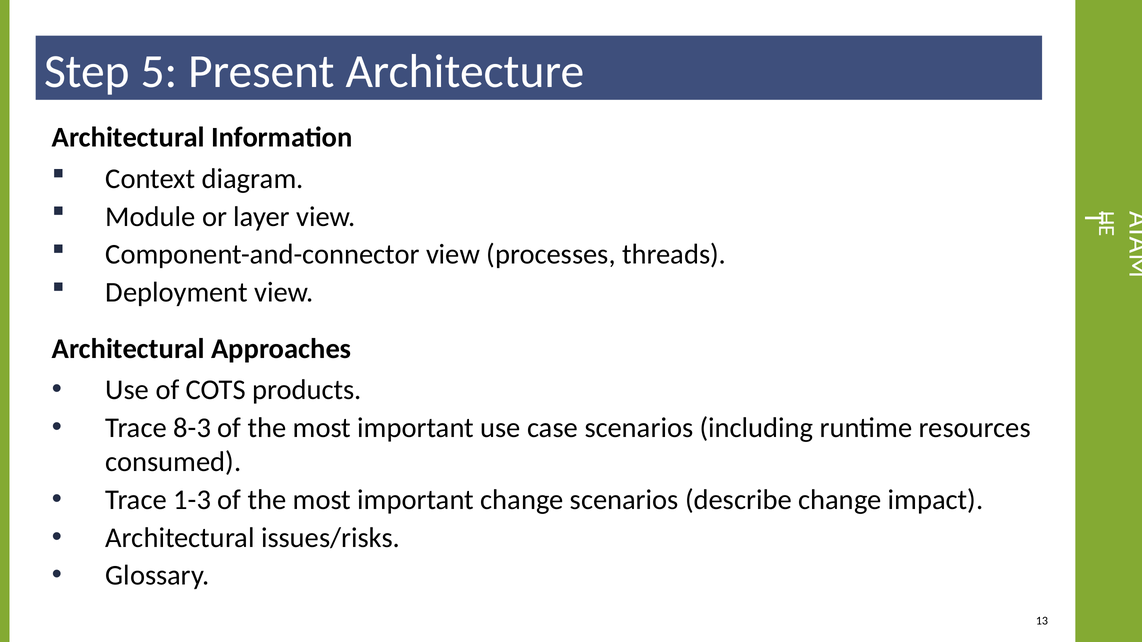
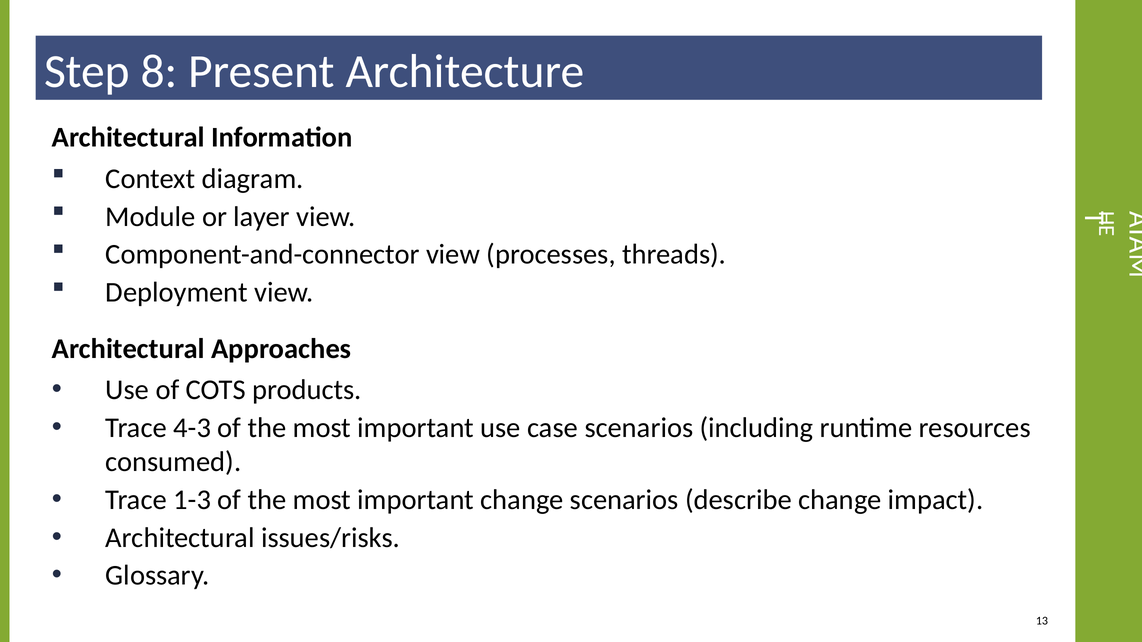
5: 5 -> 8 (159, 72)
8-3: 8-3 -> 4-3 (192, 428)
